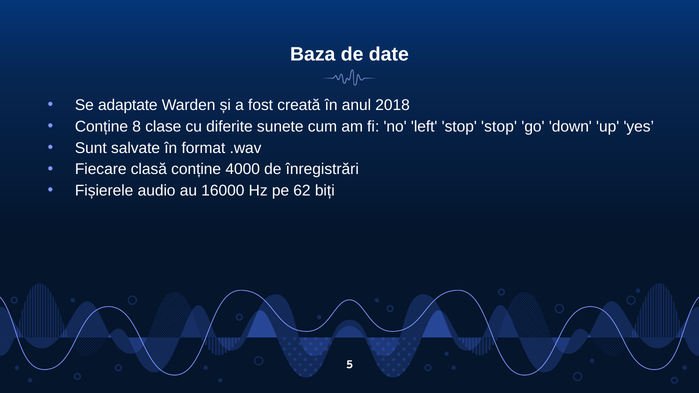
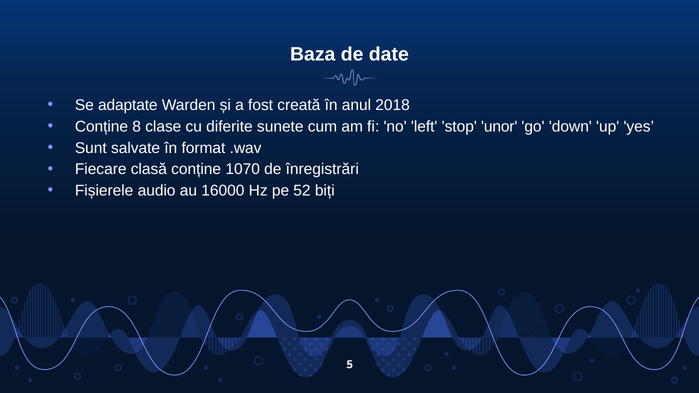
stop stop: stop -> unor (499, 127)
4000: 4000 -> 1070 (243, 169)
62: 62 -> 52 (302, 191)
